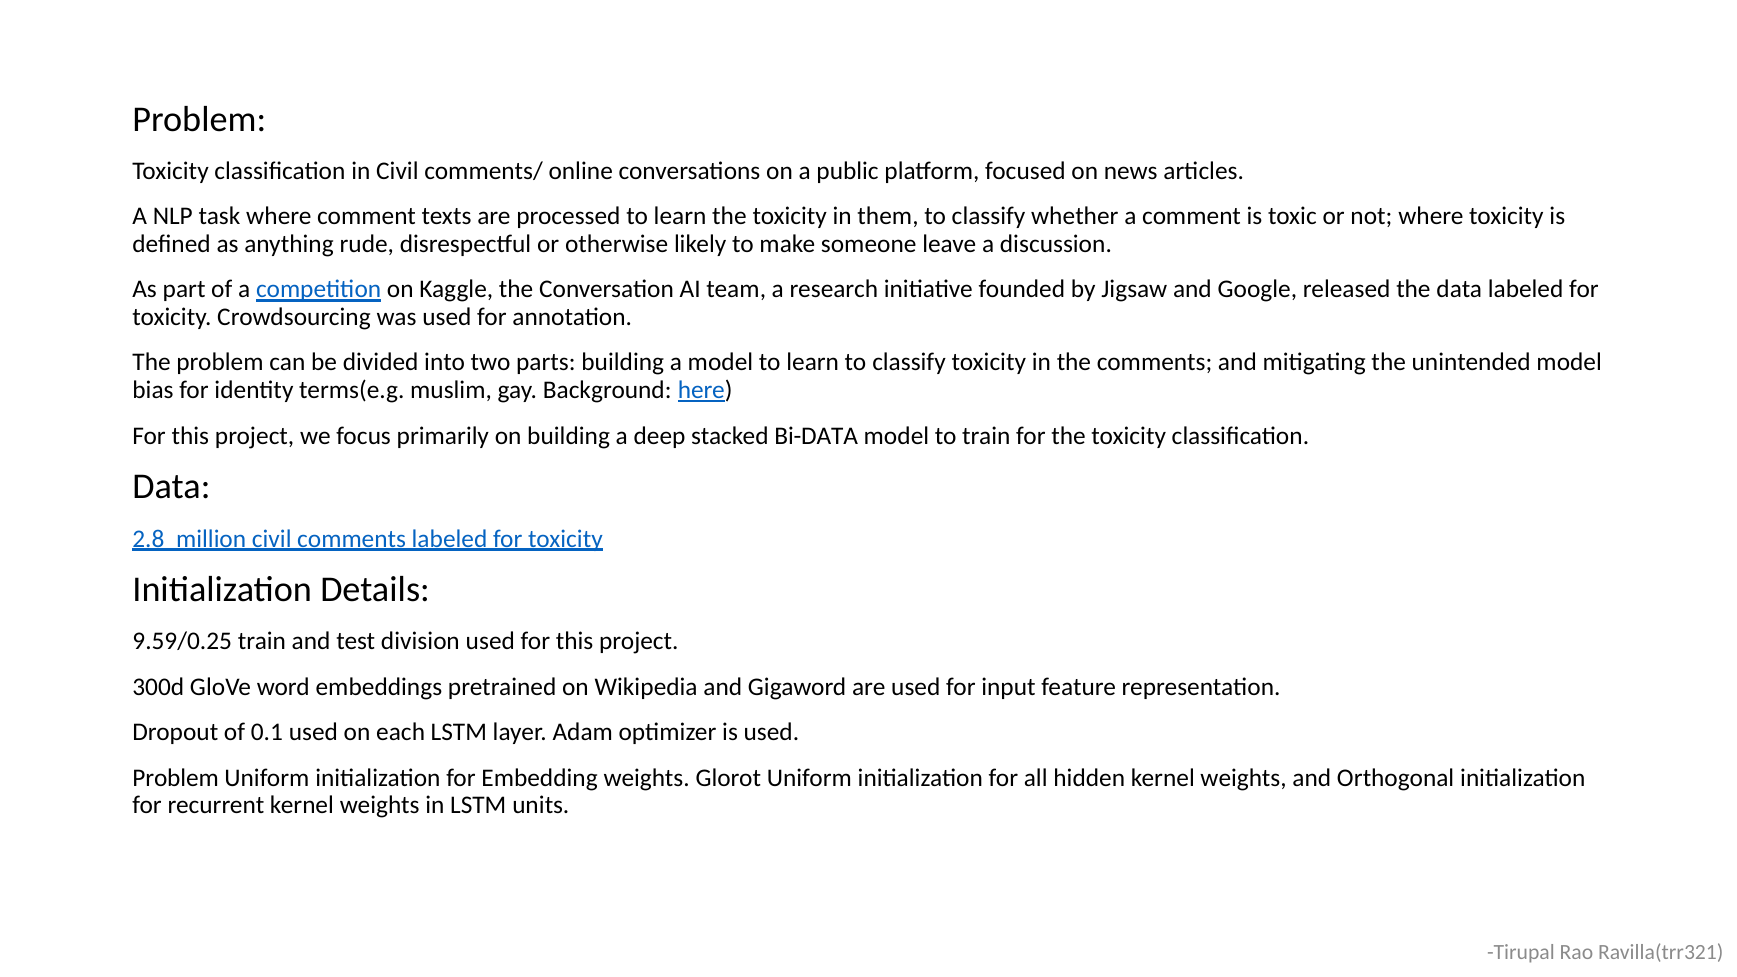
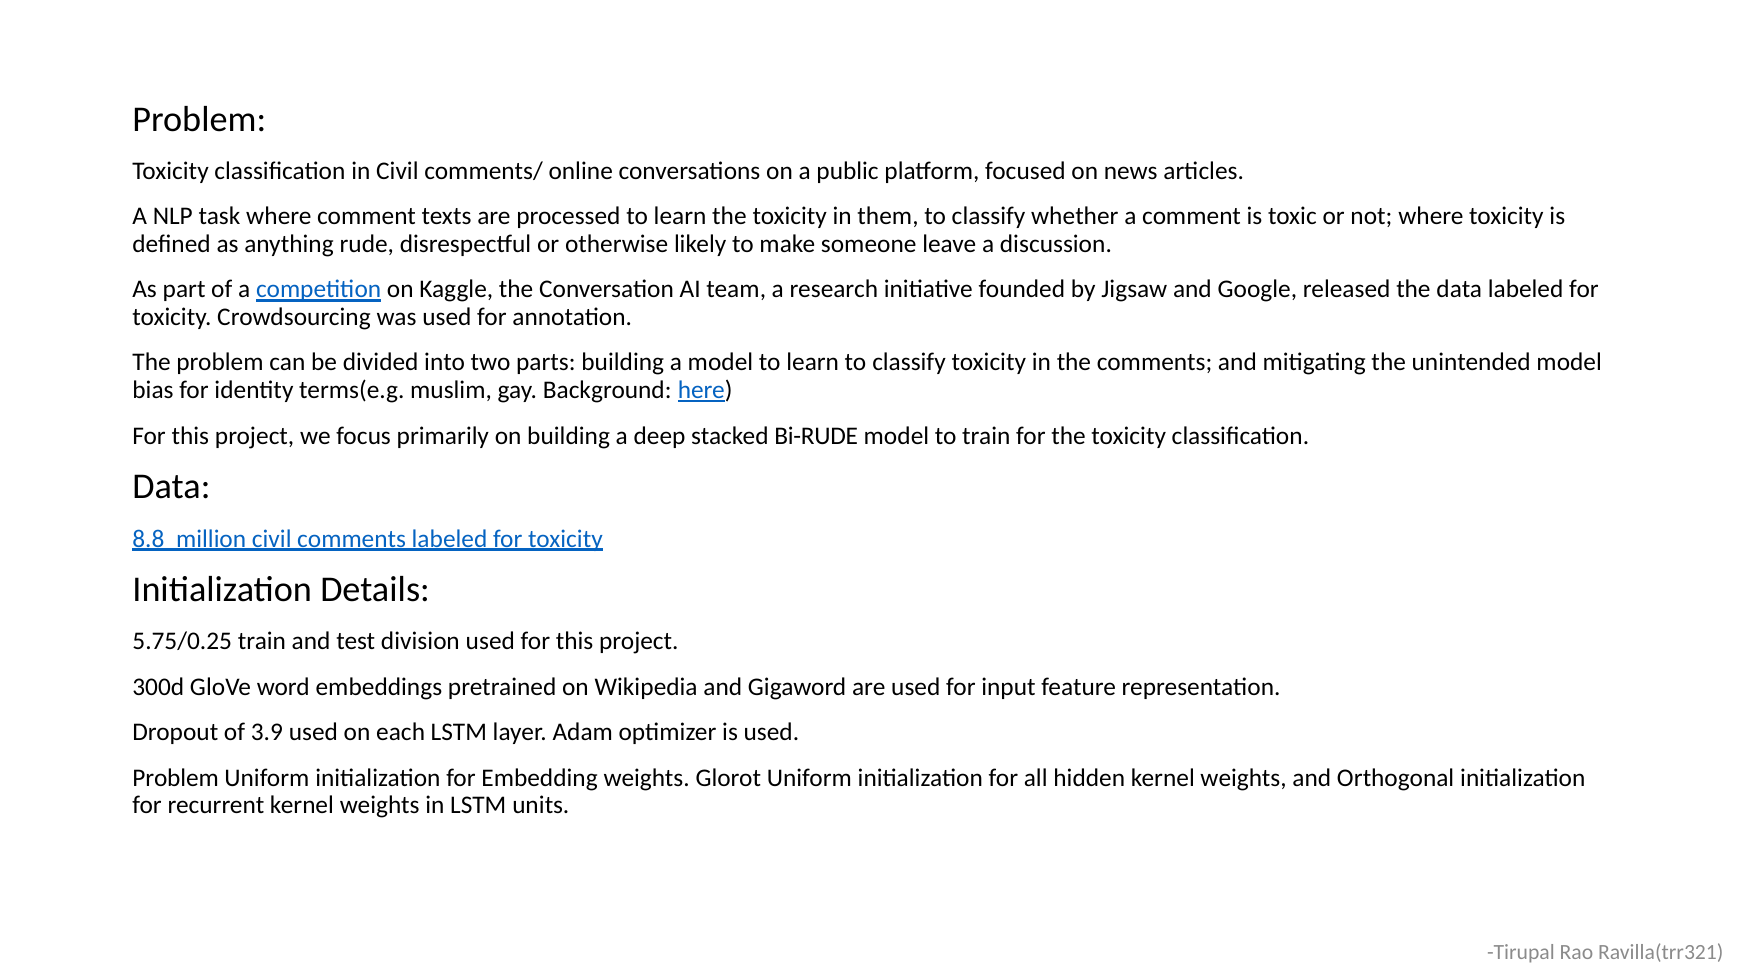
Bi-DATA: Bi-DATA -> Bi-RUDE (816, 436)
2.8: 2.8 -> 8.8 (148, 539)
9.59/0.25: 9.59/0.25 -> 5.75/0.25 (182, 641)
0.1: 0.1 -> 3.9 (267, 732)
